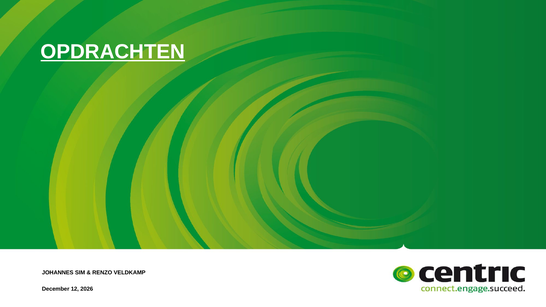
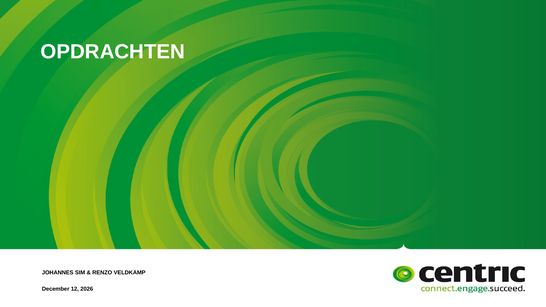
OPDRACHTEN underline: present -> none (113, 52)
